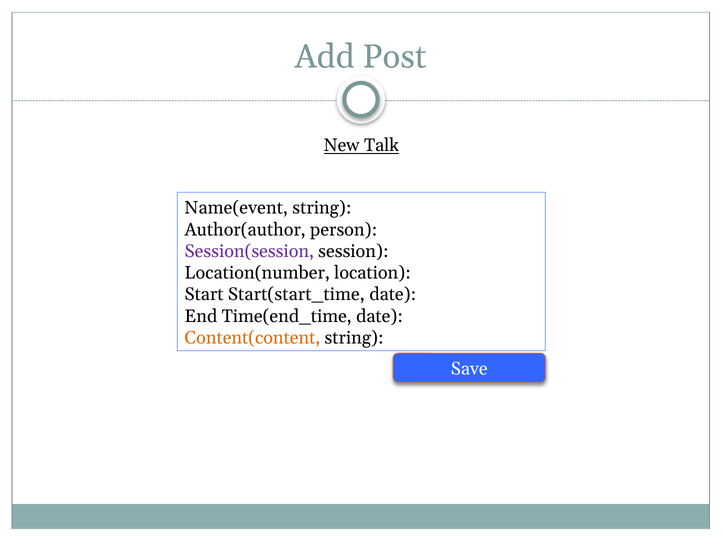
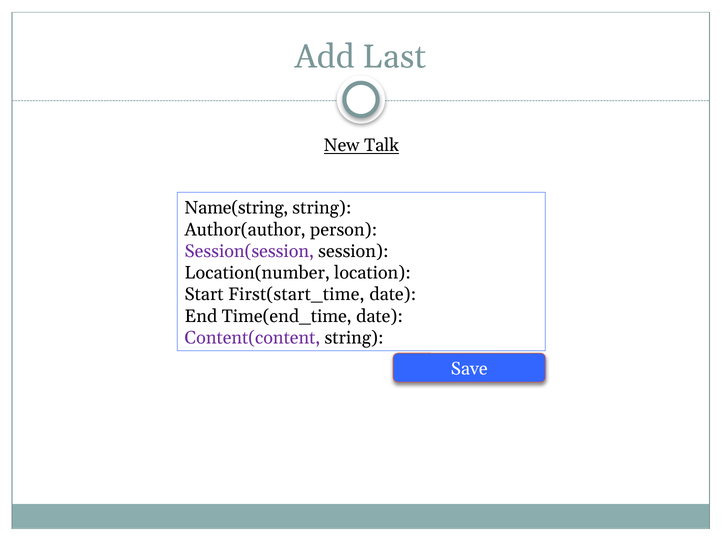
Post: Post -> Last (395, 57)
Name(event: Name(event -> Name(string (236, 208)
Start(start_time: Start(start_time -> First(start_time (296, 295)
Content(content colour: orange -> purple (252, 338)
